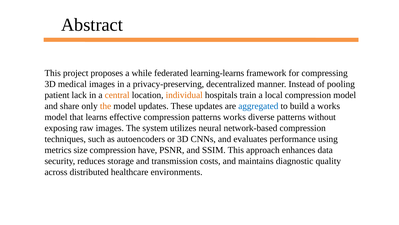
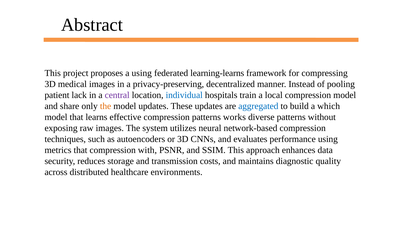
a while: while -> using (142, 73)
central colour: orange -> purple (117, 95)
individual colour: orange -> blue (184, 95)
a works: works -> which (329, 106)
metrics size: size -> that (81, 150)
have: have -> with (147, 150)
